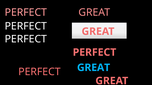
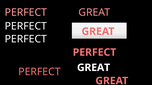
GREAT colour: light blue -> white (94, 68)
